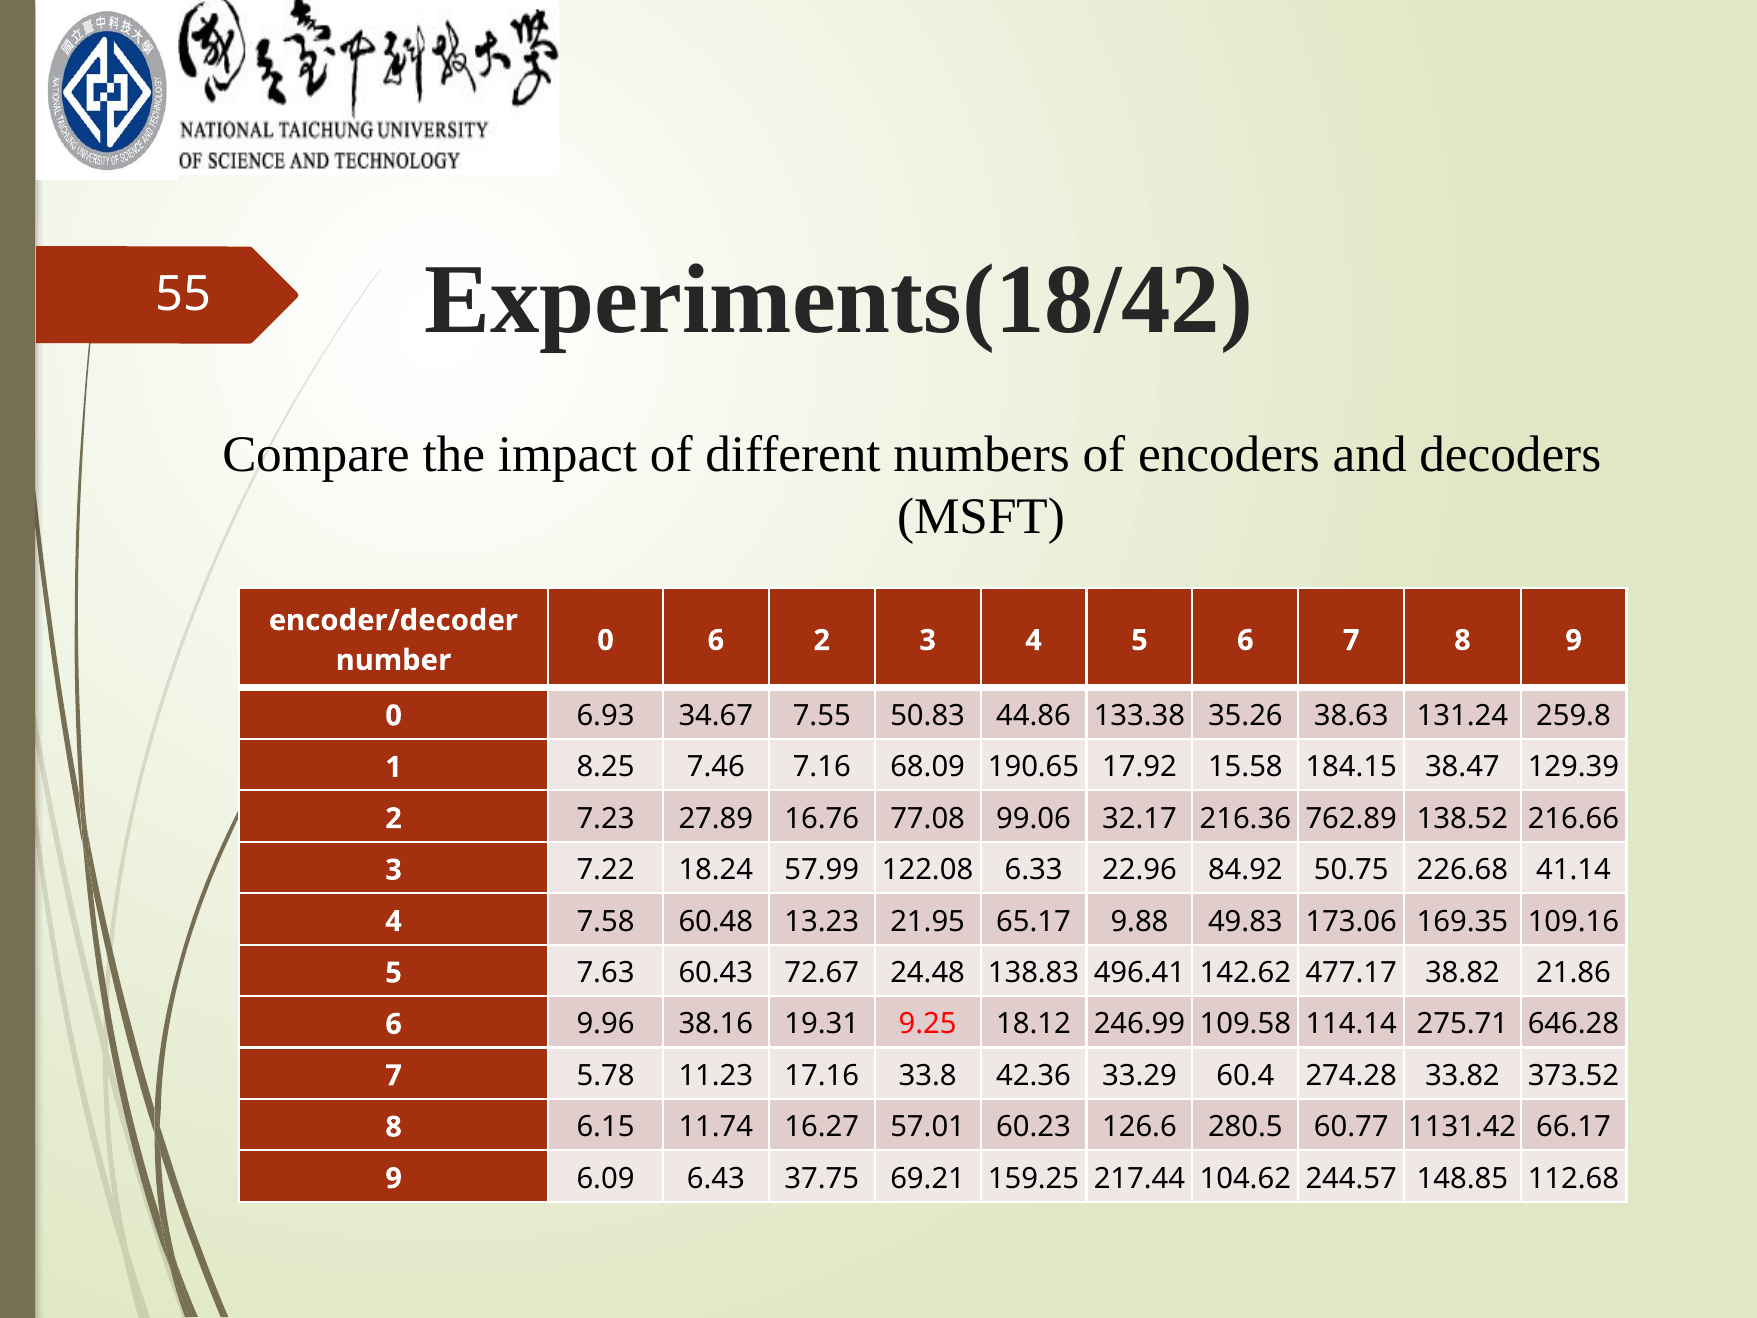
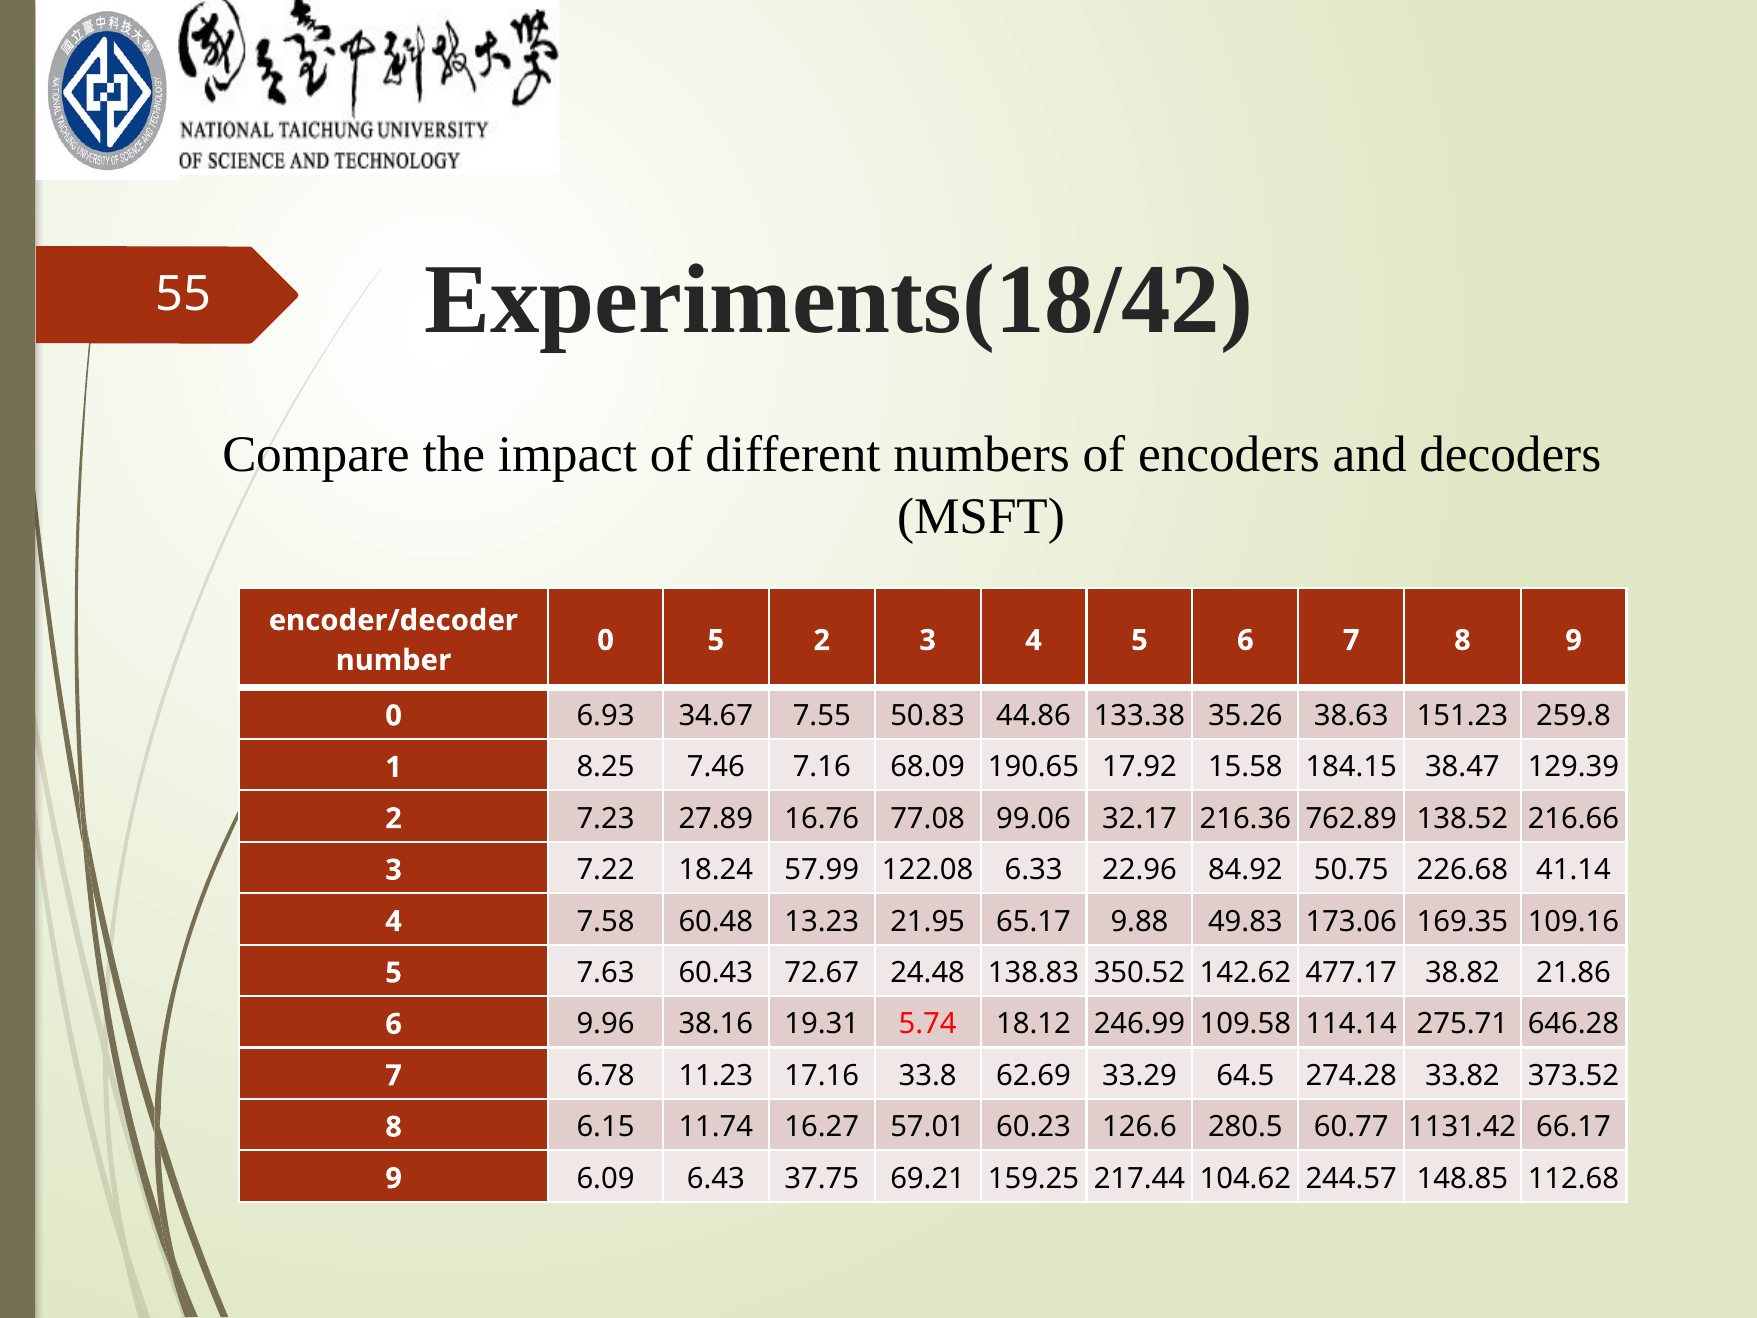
0 6: 6 -> 5 (716, 640)
131.24: 131.24 -> 151.23 (1462, 716)
496.41: 496.41 -> 350.52 (1139, 973)
9.25: 9.25 -> 5.74 (928, 1024)
5.78: 5.78 -> 6.78 (606, 1075)
42.36: 42.36 -> 62.69 (1034, 1075)
60.4: 60.4 -> 64.5 (1245, 1075)
